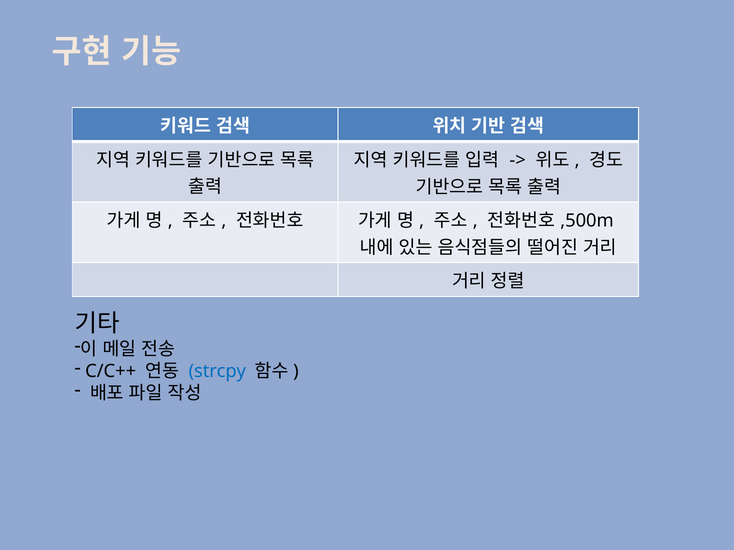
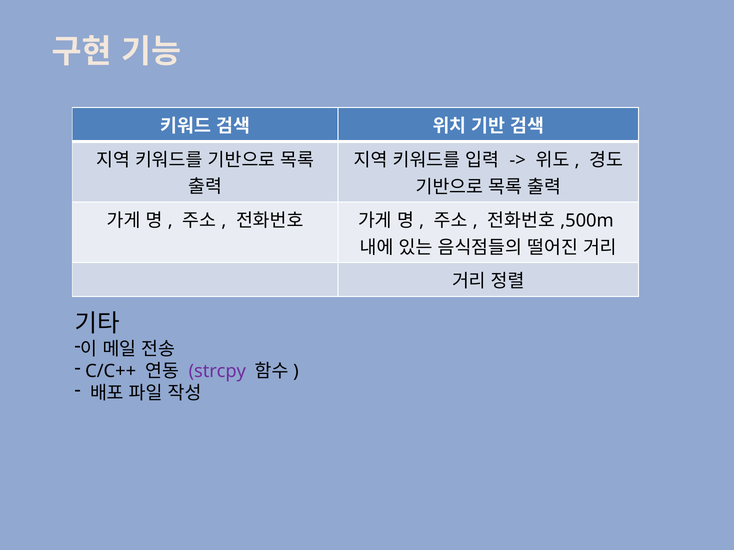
strcpy colour: blue -> purple (217, 371)
